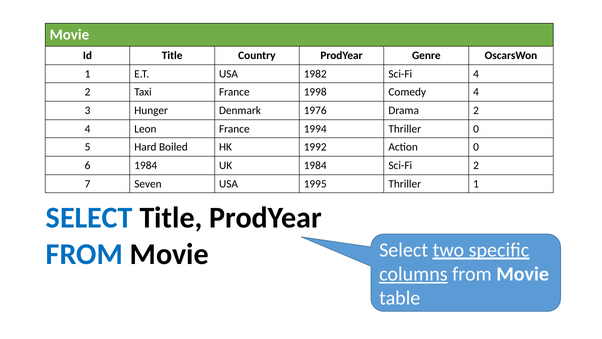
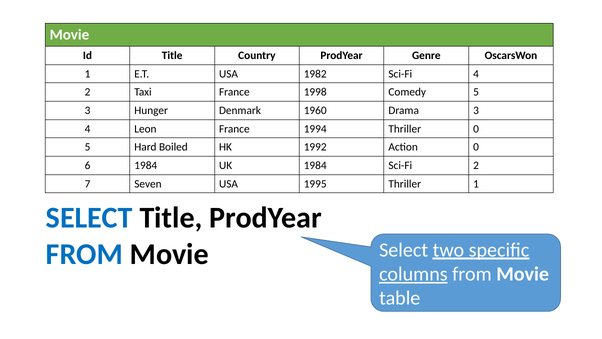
Comedy 4: 4 -> 5 (476, 92)
1976: 1976 -> 1960 (315, 110)
Drama 2: 2 -> 3 (476, 110)
